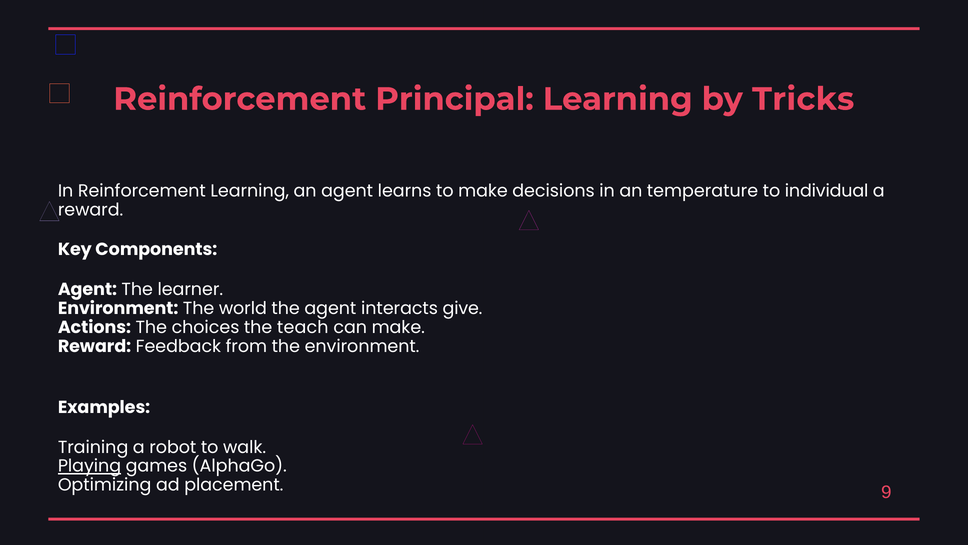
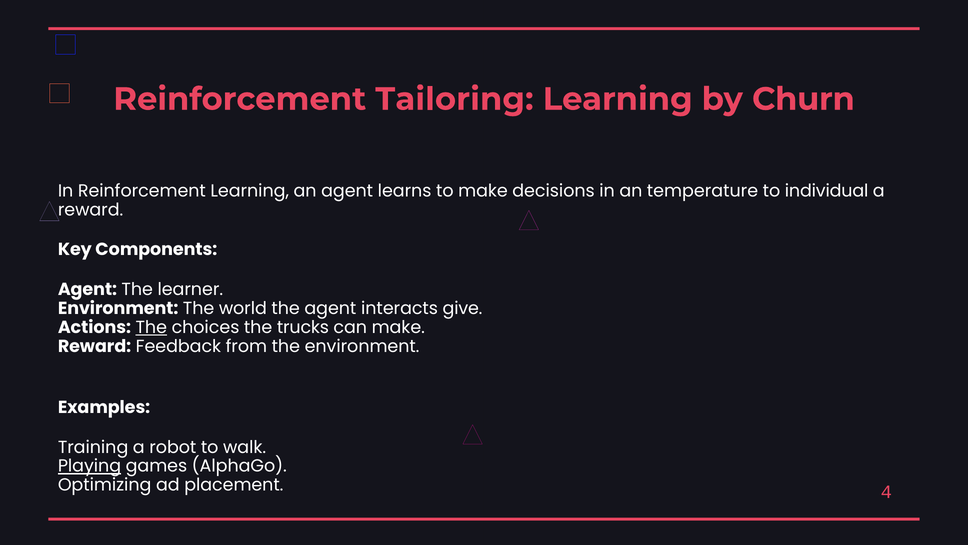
Principal: Principal -> Tailoring (454, 99)
Tricks: Tricks -> Churn (803, 99)
The underline: none -> present (151, 327)
teach: teach -> trucks (303, 327)
9: 9 -> 4 (886, 491)
